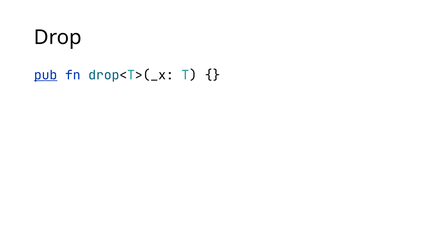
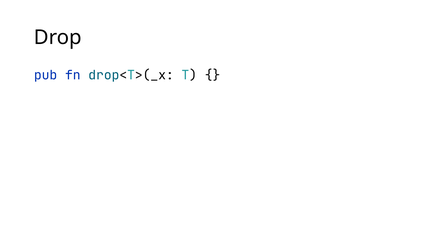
pub underline: present -> none (46, 75)
